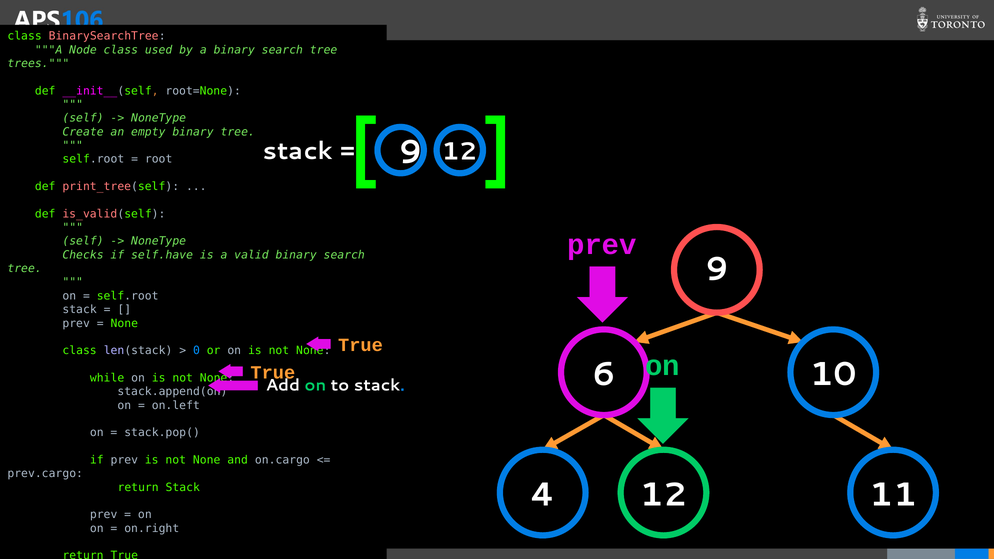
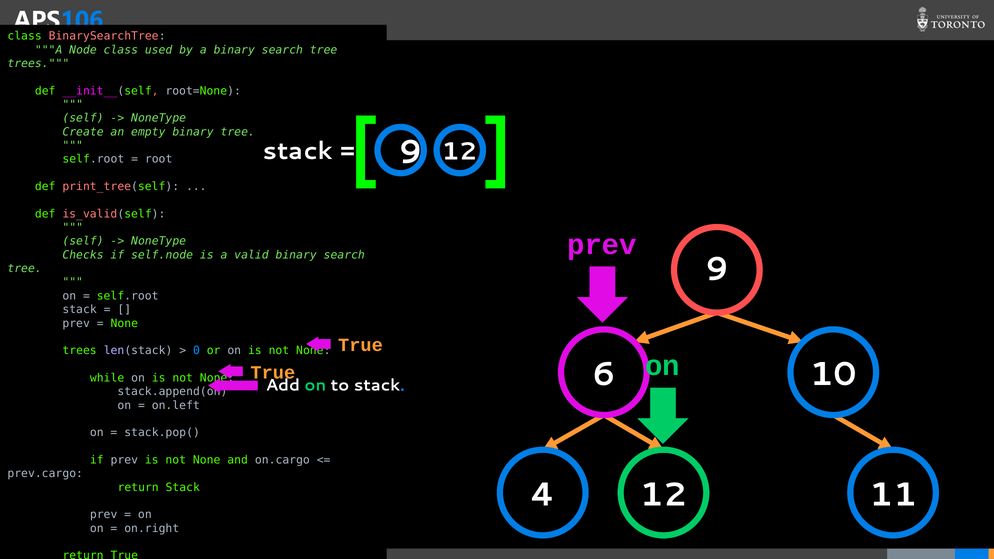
self.have: self.have -> self.node (162, 255)
class: class -> trees (80, 351)
